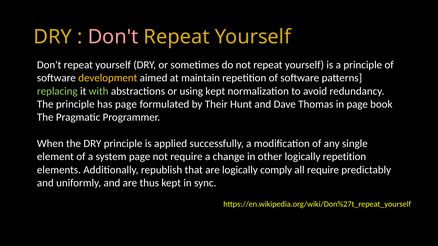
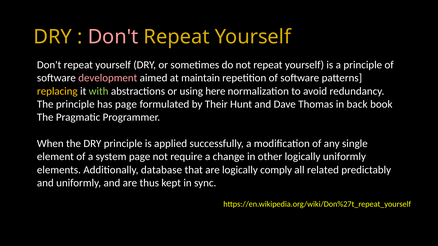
development colour: yellow -> pink (108, 78)
replacing colour: light green -> yellow (57, 91)
using kept: kept -> here (215, 91)
in page: page -> back (357, 104)
logically repetition: repetition -> uniformly (344, 157)
republish: republish -> database (162, 170)
all require: require -> related (323, 170)
